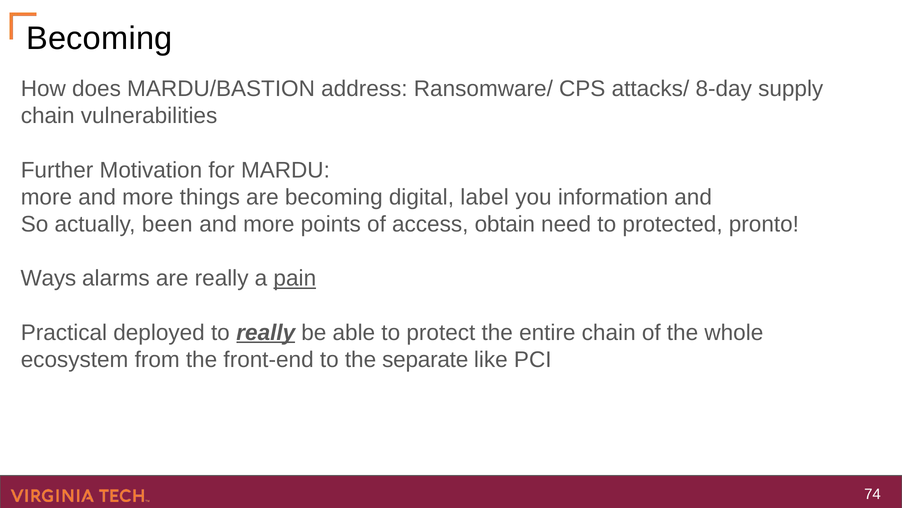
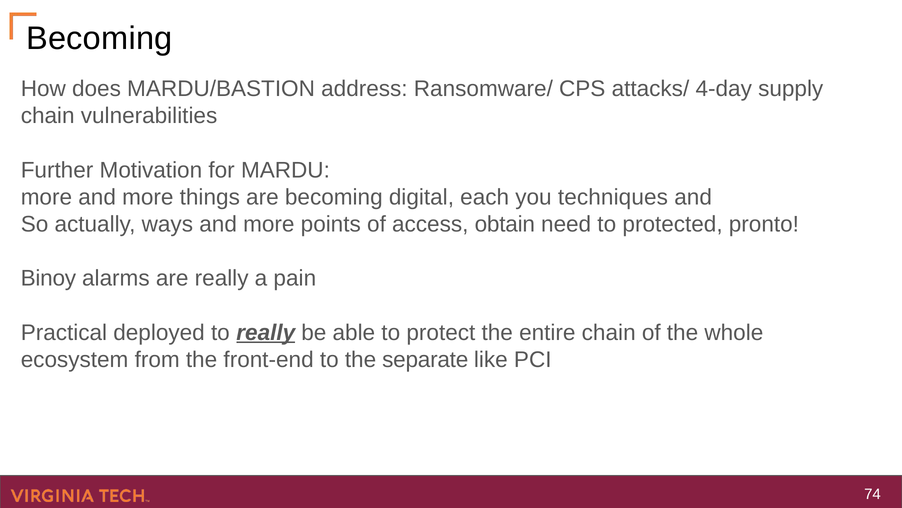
8-day: 8-day -> 4-day (724, 89)
label: label -> each (485, 197)
information: information -> techniques (613, 197)
been: been -> ways (167, 224)
Ways: Ways -> Binoy (48, 278)
pain underline: present -> none (295, 278)
